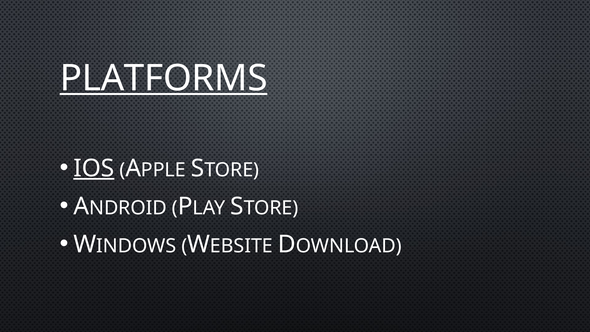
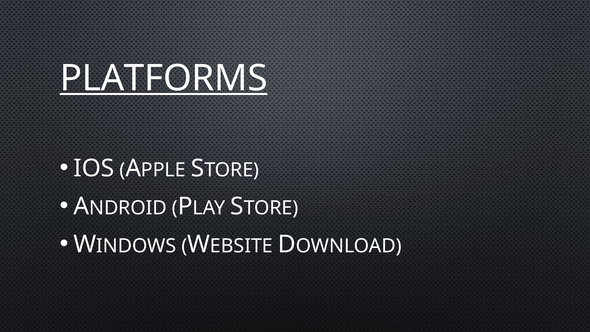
IOS underline: present -> none (94, 168)
